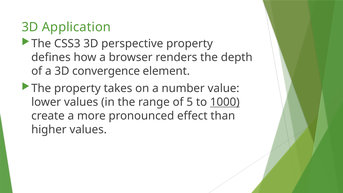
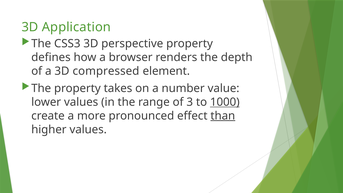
convergence: convergence -> compressed (106, 71)
5: 5 -> 3 (190, 102)
than underline: none -> present (223, 116)
